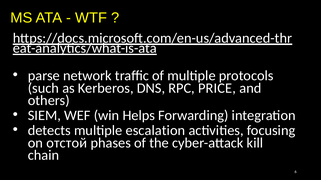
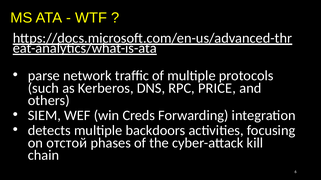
Helps: Helps -> Creds (139, 116)
escalation: escalation -> backdoors (155, 131)
